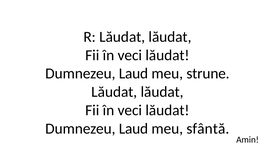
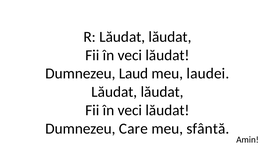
strune: strune -> laudei (208, 73)
Laud: Laud -> Care (133, 128)
